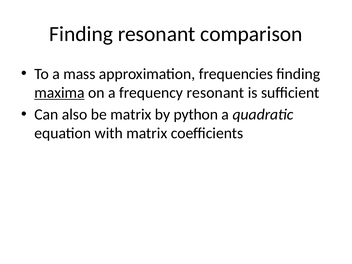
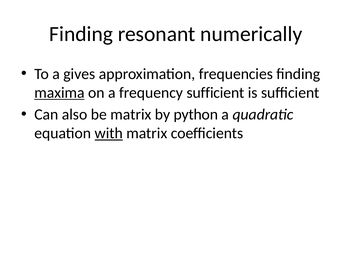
comparison: comparison -> numerically (251, 34)
mass: mass -> gives (79, 74)
frequency resonant: resonant -> sufficient (216, 93)
with underline: none -> present (109, 133)
